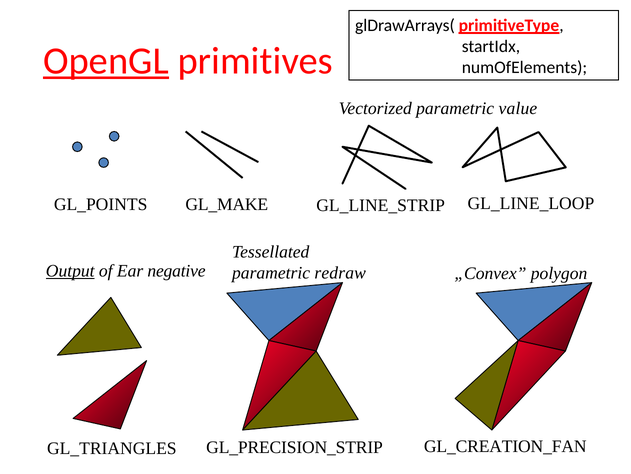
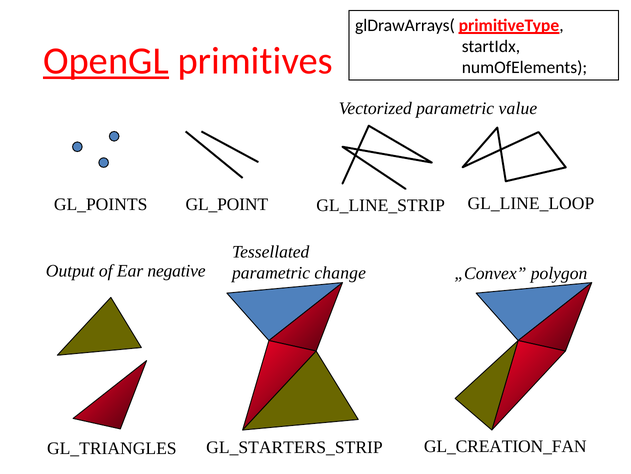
GL_MAKE: GL_MAKE -> GL_POINT (227, 204)
Output underline: present -> none (70, 271)
redraw: redraw -> change (340, 273)
GL_PRECISION_STRIP: GL_PRECISION_STRIP -> GL_STARTERS_STRIP (294, 447)
